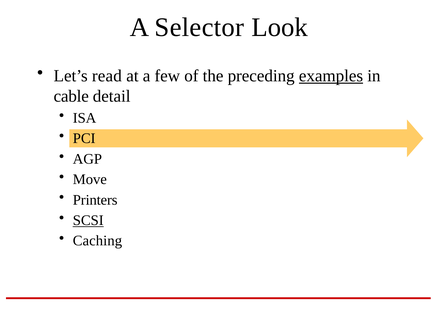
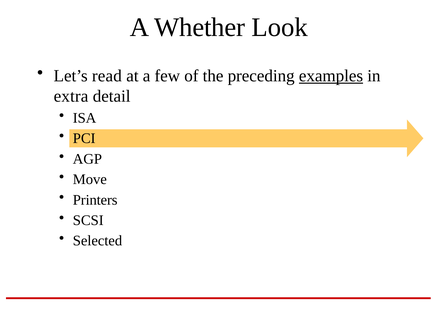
Selector: Selector -> Whether (200, 27)
cable: cable -> extra (71, 96)
SCSI underline: present -> none (88, 220)
Caching: Caching -> Selected (98, 240)
